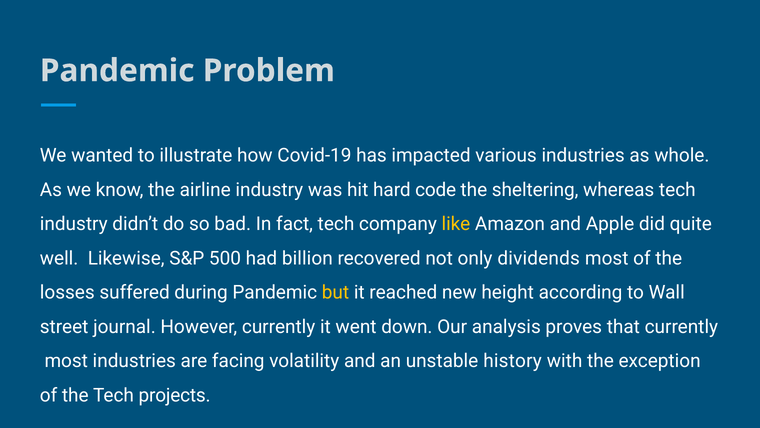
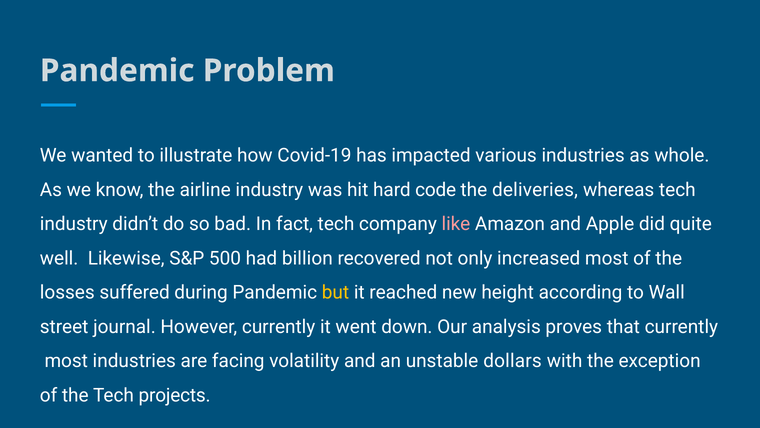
sheltering: sheltering -> deliveries (535, 190)
like colour: yellow -> pink (456, 224)
dividends: dividends -> increased (539, 258)
history: history -> dollars (513, 361)
